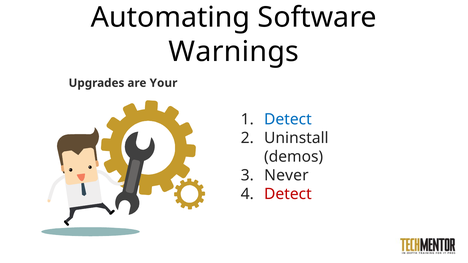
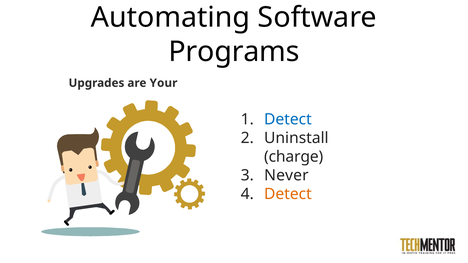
Warnings: Warnings -> Programs (234, 52)
demos: demos -> charge (294, 157)
Detect colour: red -> orange (288, 194)
